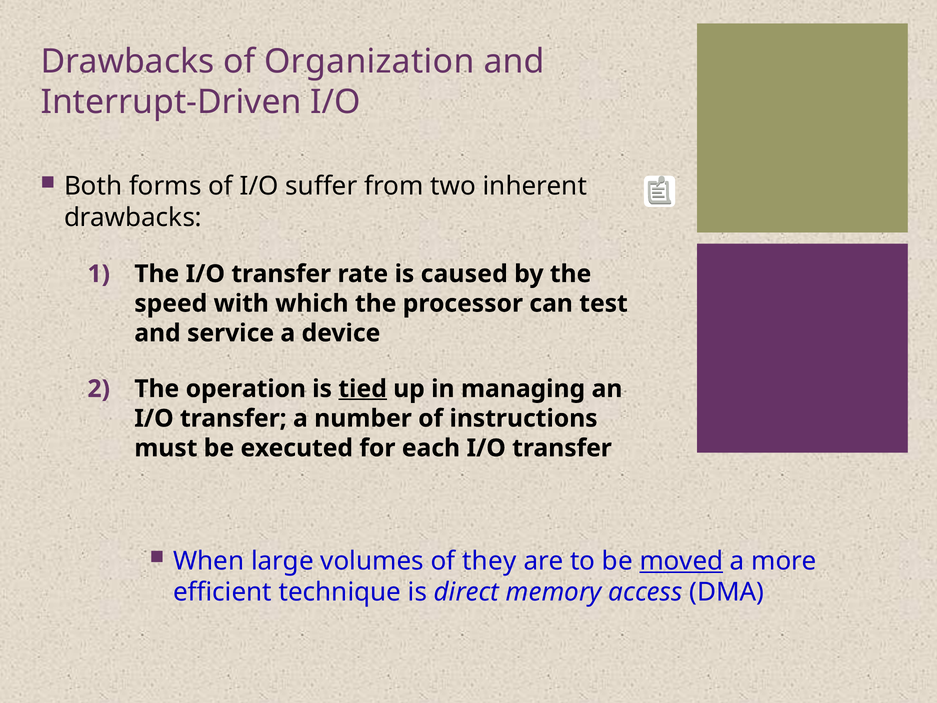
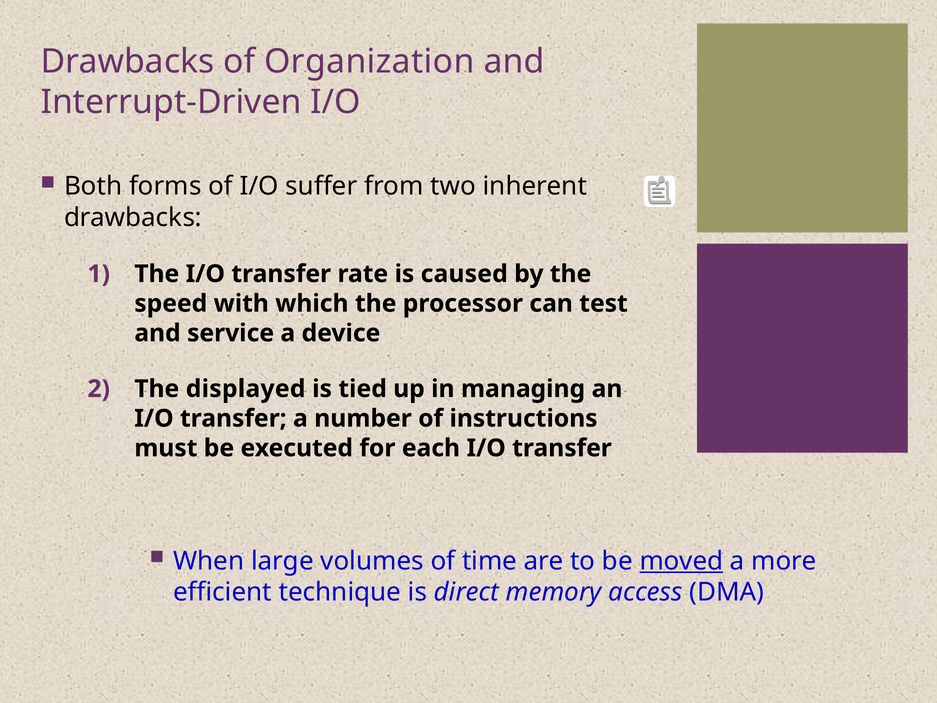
operation: operation -> displayed (246, 389)
tied underline: present -> none (363, 389)
they: they -> time (490, 561)
